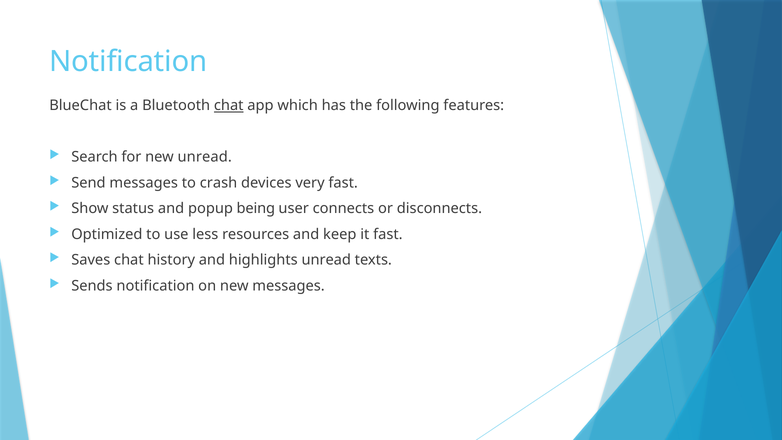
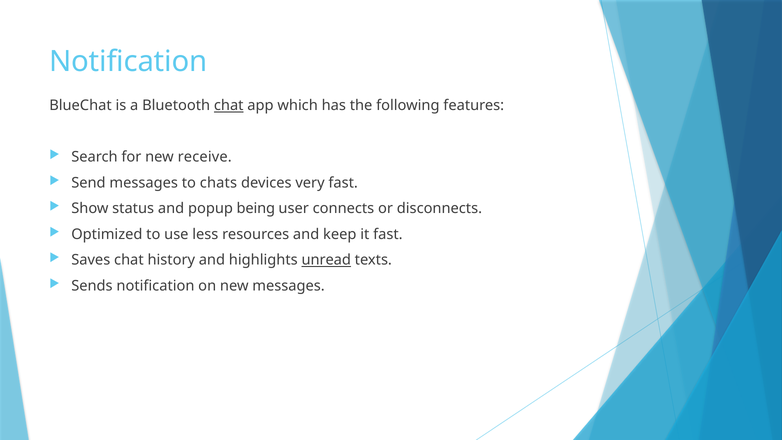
new unread: unread -> receive (205, 157)
crash: crash -> chats (218, 183)
unread underline: none -> present (326, 260)
